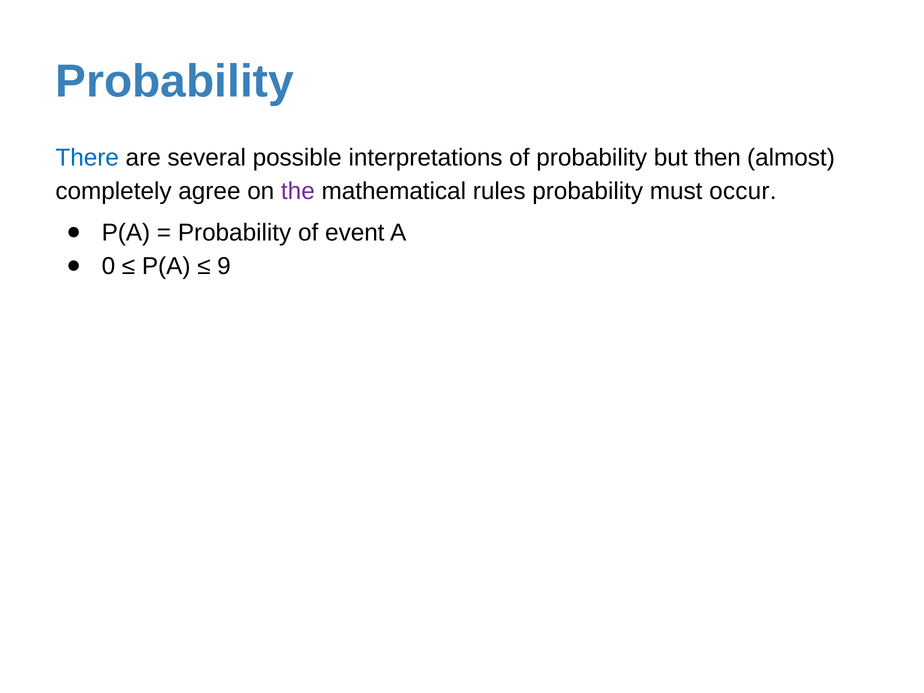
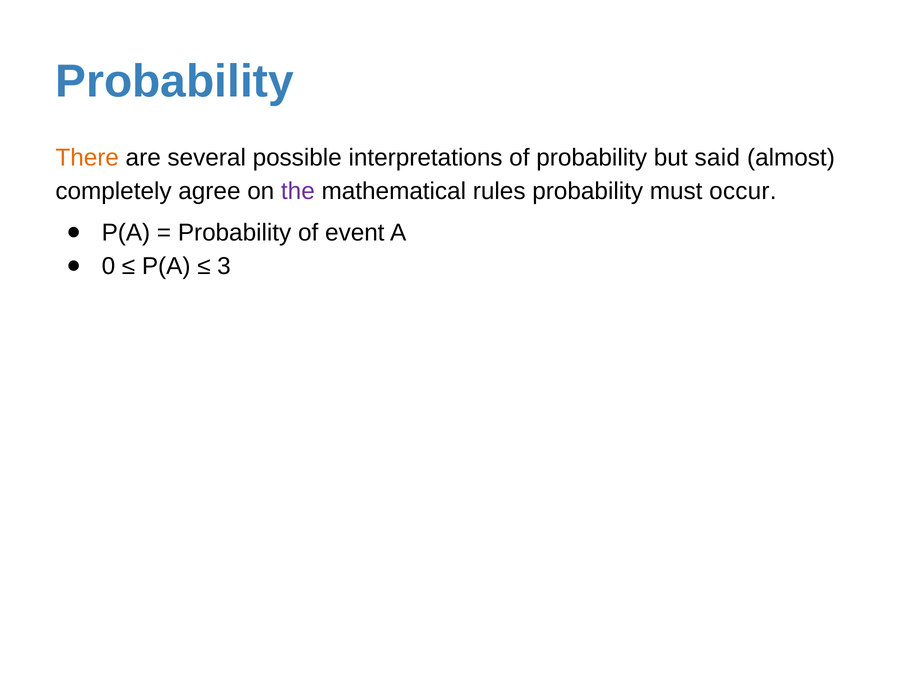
There colour: blue -> orange (87, 158)
then: then -> said (717, 158)
9: 9 -> 3 (224, 266)
